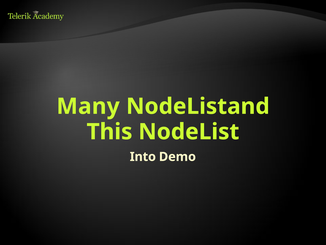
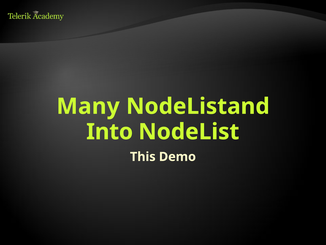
This: This -> Into (110, 132)
Into: Into -> This (143, 156)
